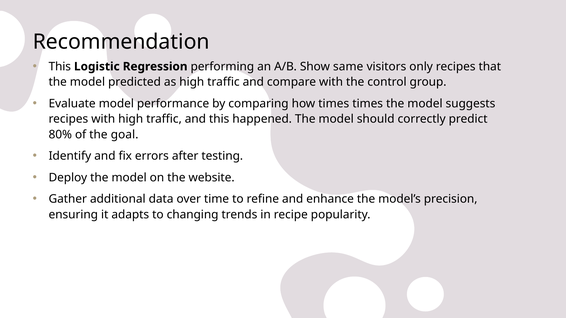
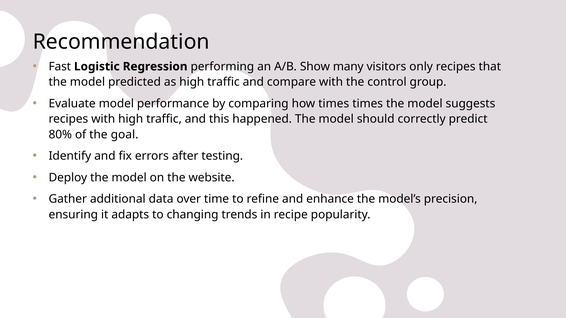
This: This -> Fast (60, 67)
same: same -> many (348, 67)
